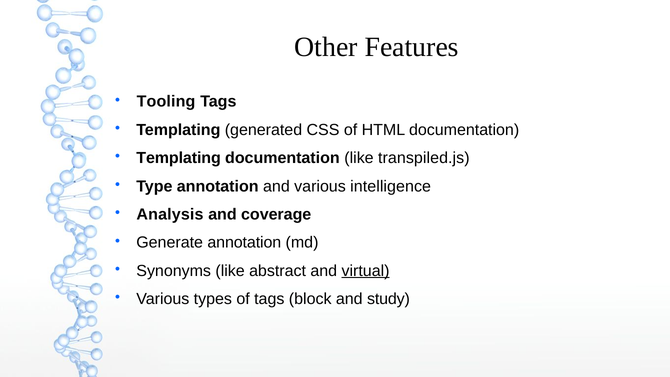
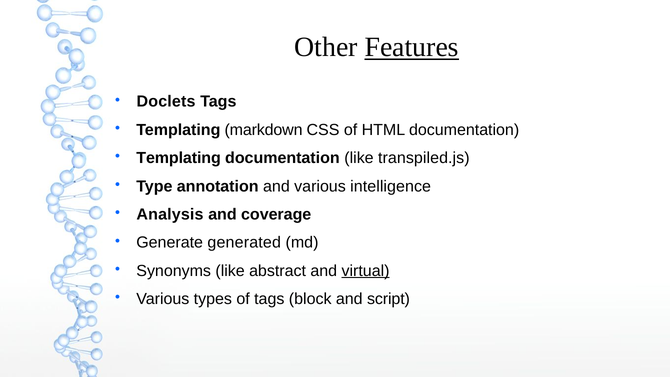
Features underline: none -> present (412, 47)
Tooling: Tooling -> Doclets (166, 102)
generated: generated -> markdown (264, 130)
Generate annotation: annotation -> generated (244, 243)
study: study -> script (388, 299)
